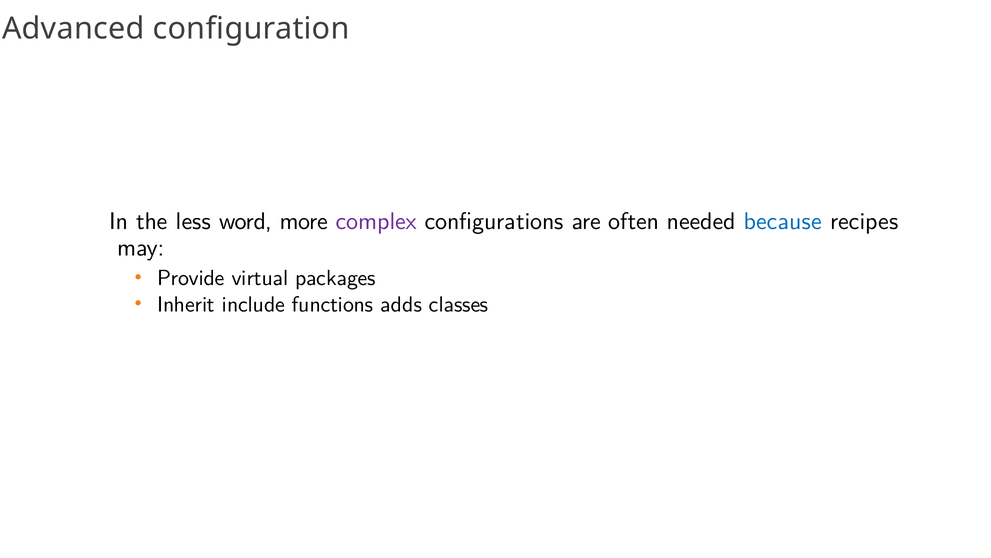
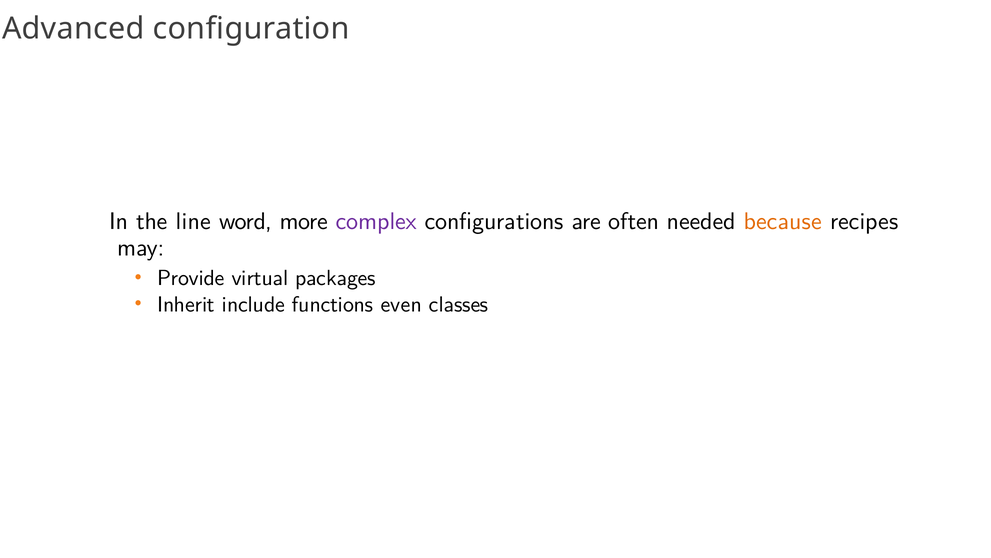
less: less -> line (193, 221)
because colour: blue -> orange (783, 221)
adds: adds -> even (401, 304)
